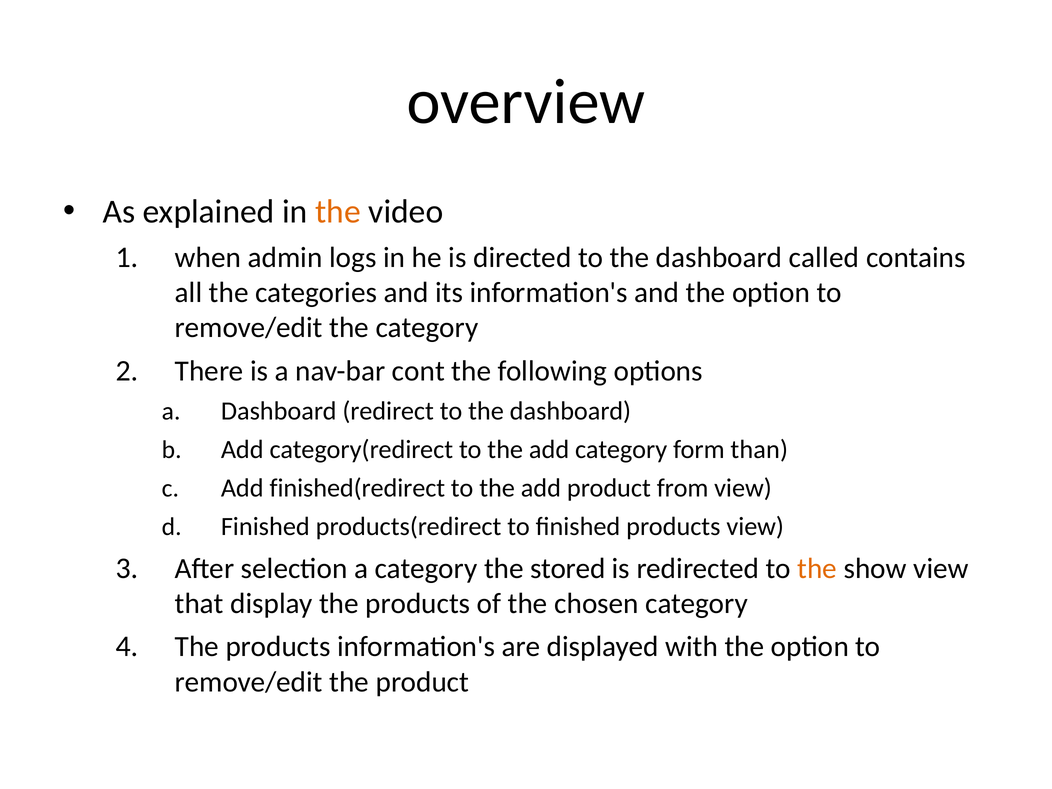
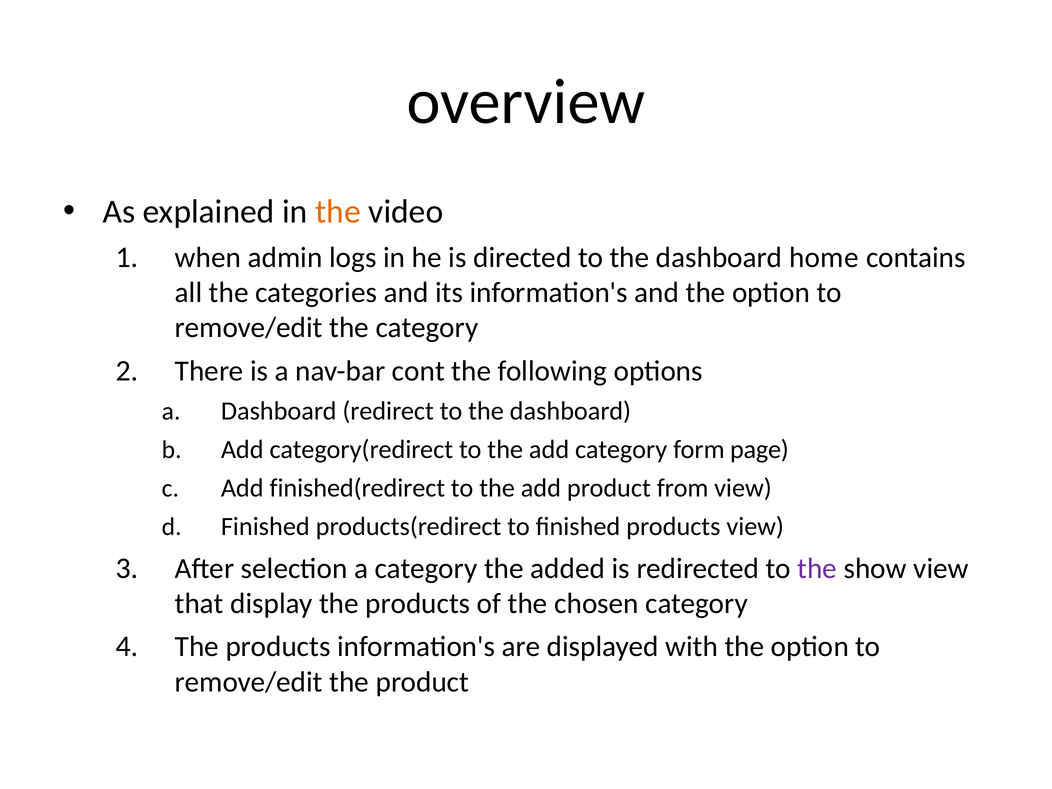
called: called -> home (824, 257)
than: than -> page (759, 450)
stored: stored -> added (568, 568)
the colour: orange -> purple (817, 568)
